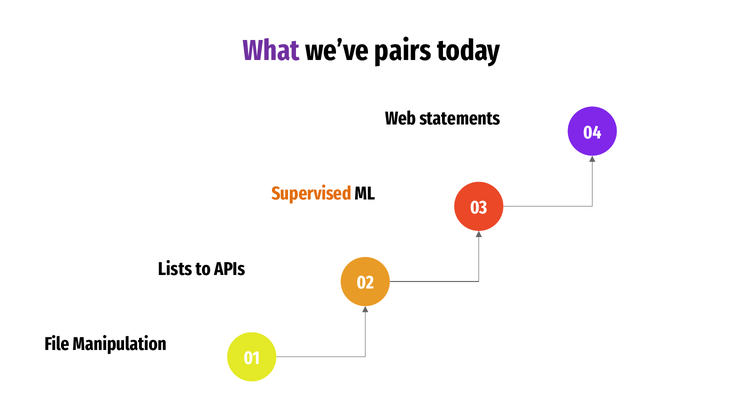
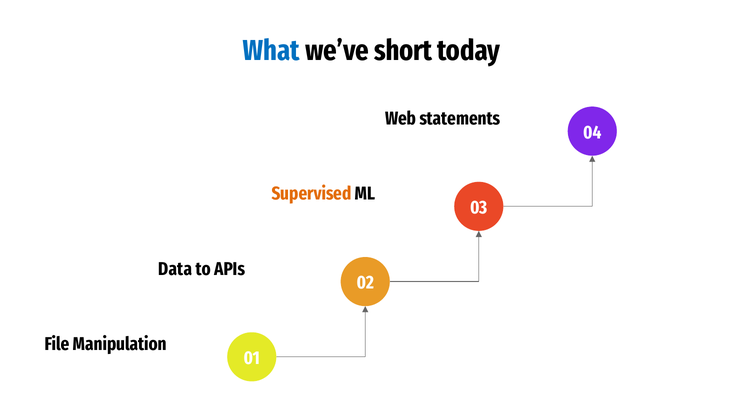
What colour: purple -> blue (271, 51)
pairs: pairs -> short (403, 51)
Lists: Lists -> Data (175, 269)
